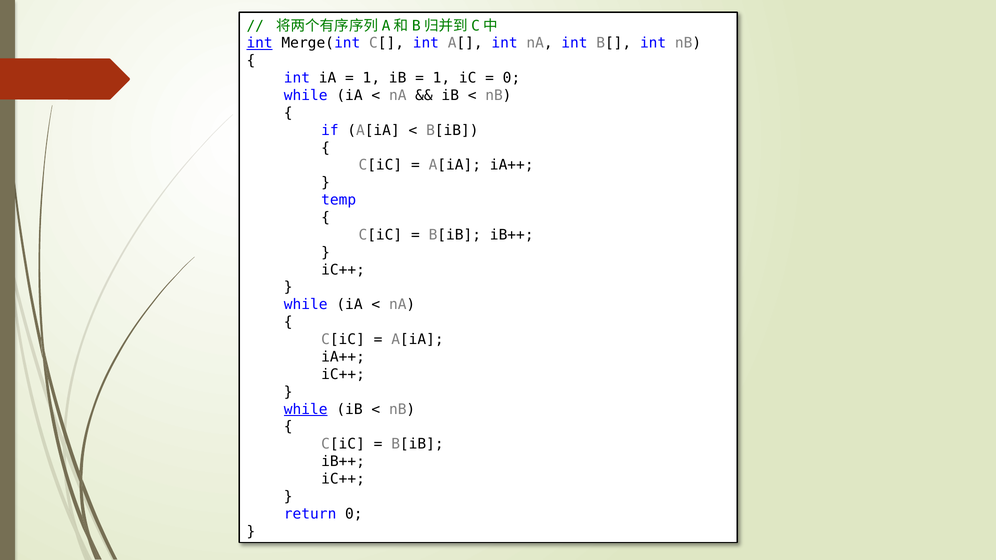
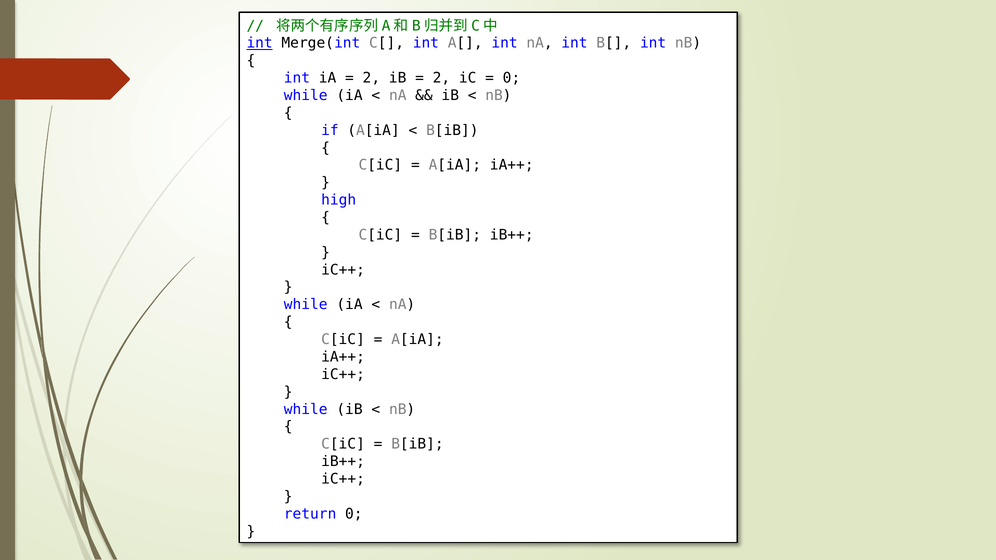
1: 1 -> 2 (371, 78)
1: 1 -> 2 (441, 78)
temp: temp -> high (339, 200)
while underline: present -> none (306, 409)
